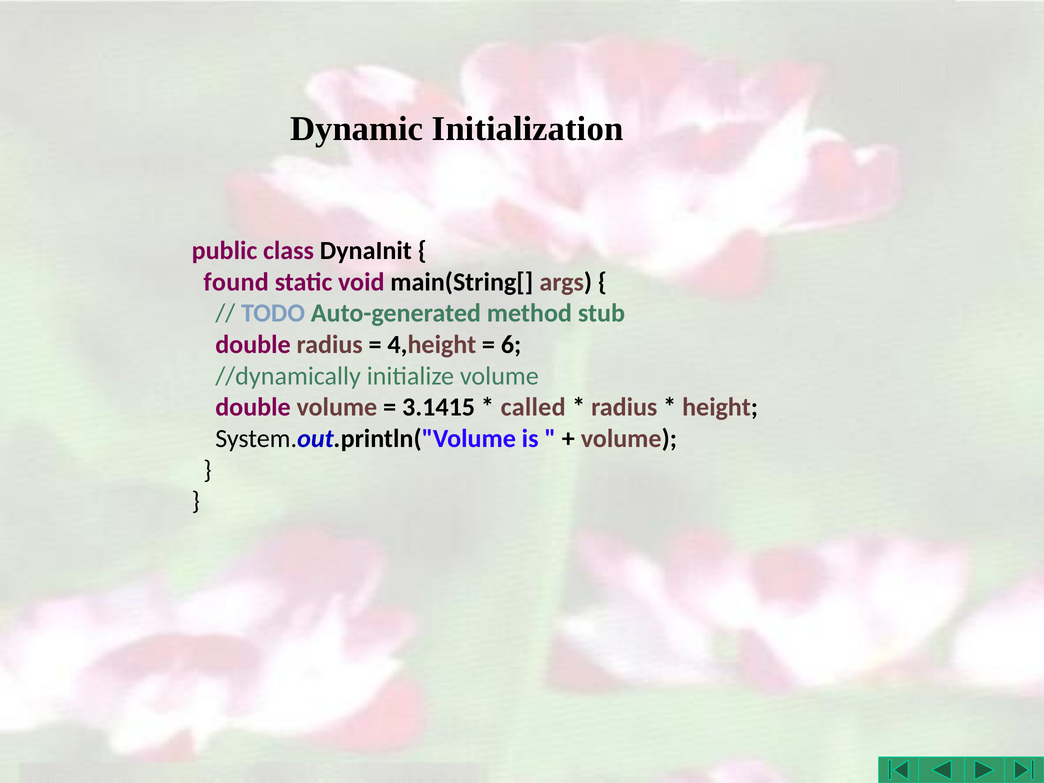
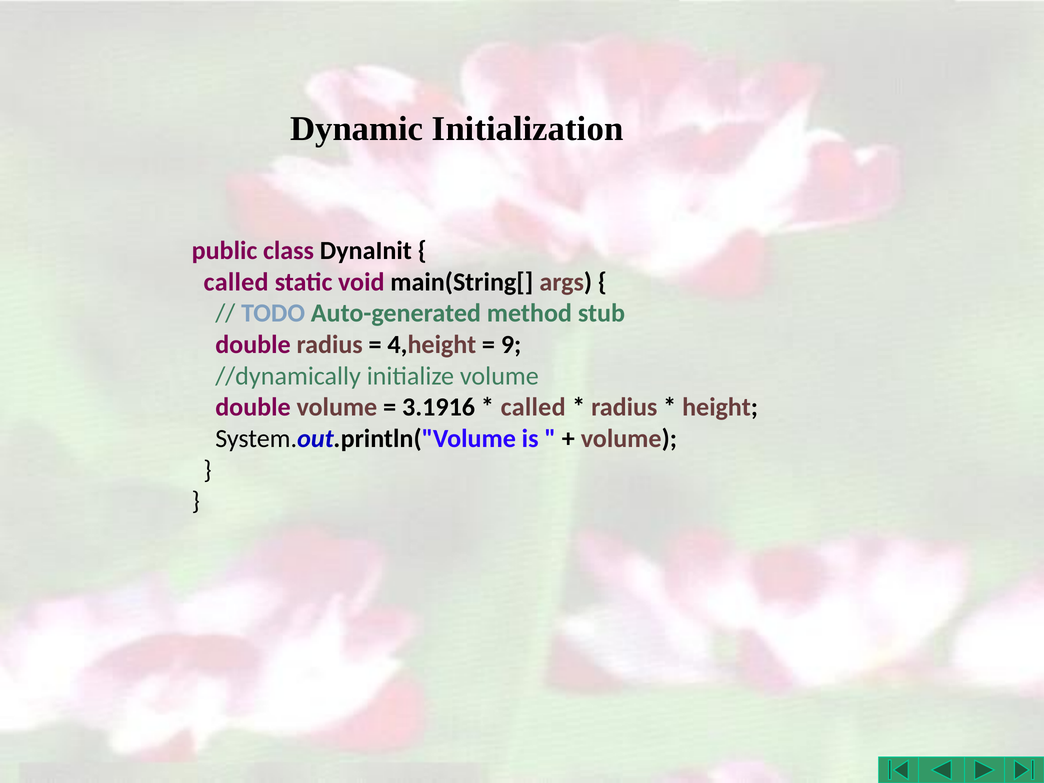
found: found -> called (236, 282)
6: 6 -> 9 (511, 345)
3.1415: 3.1415 -> 3.1916 (439, 407)
